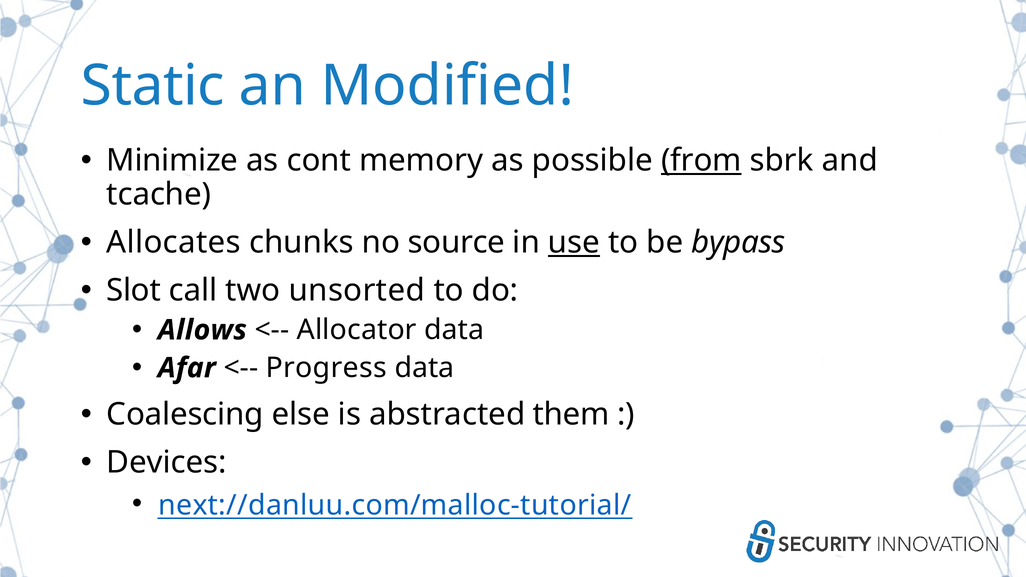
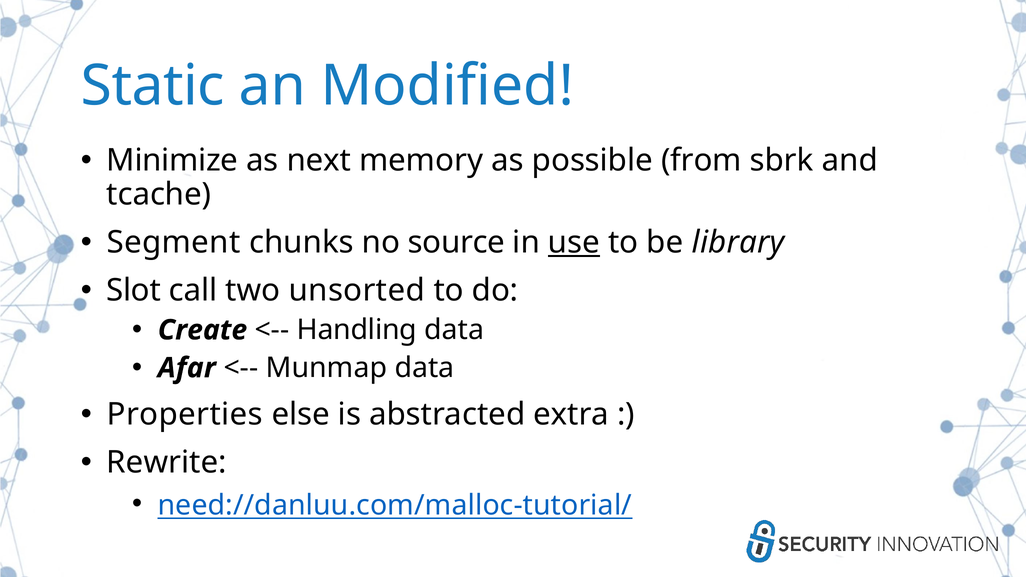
cont: cont -> next (319, 161)
from underline: present -> none (701, 161)
Allocates: Allocates -> Segment (174, 243)
bypass: bypass -> library (738, 243)
Allows: Allows -> Create (203, 330)
Allocator: Allocator -> Handling (357, 330)
Progress: Progress -> Munmap (326, 368)
Coalescing: Coalescing -> Properties (185, 415)
them: them -> extra (571, 415)
Devices: Devices -> Rewrite (167, 463)
next://danluu.com/malloc-tutorial/: next://danluu.com/malloc-tutorial/ -> need://danluu.com/malloc-tutorial/ (395, 506)
